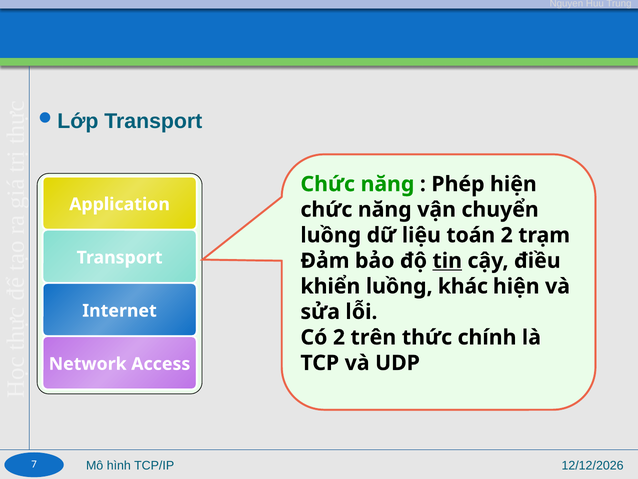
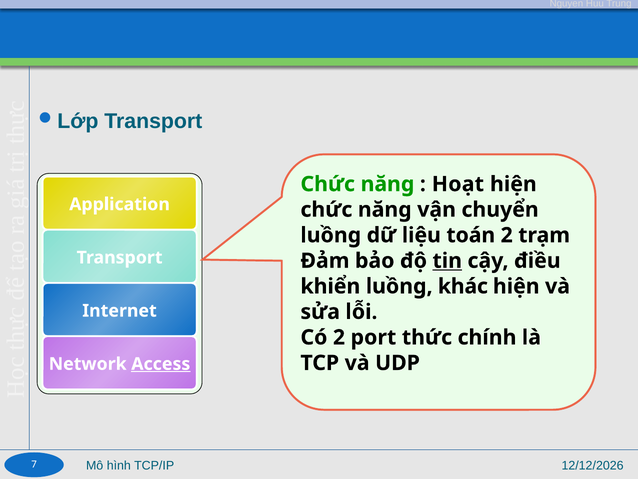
Phép: Phép -> Hoạt (458, 184)
trên: trên -> port (373, 337)
Access underline: none -> present (161, 364)
